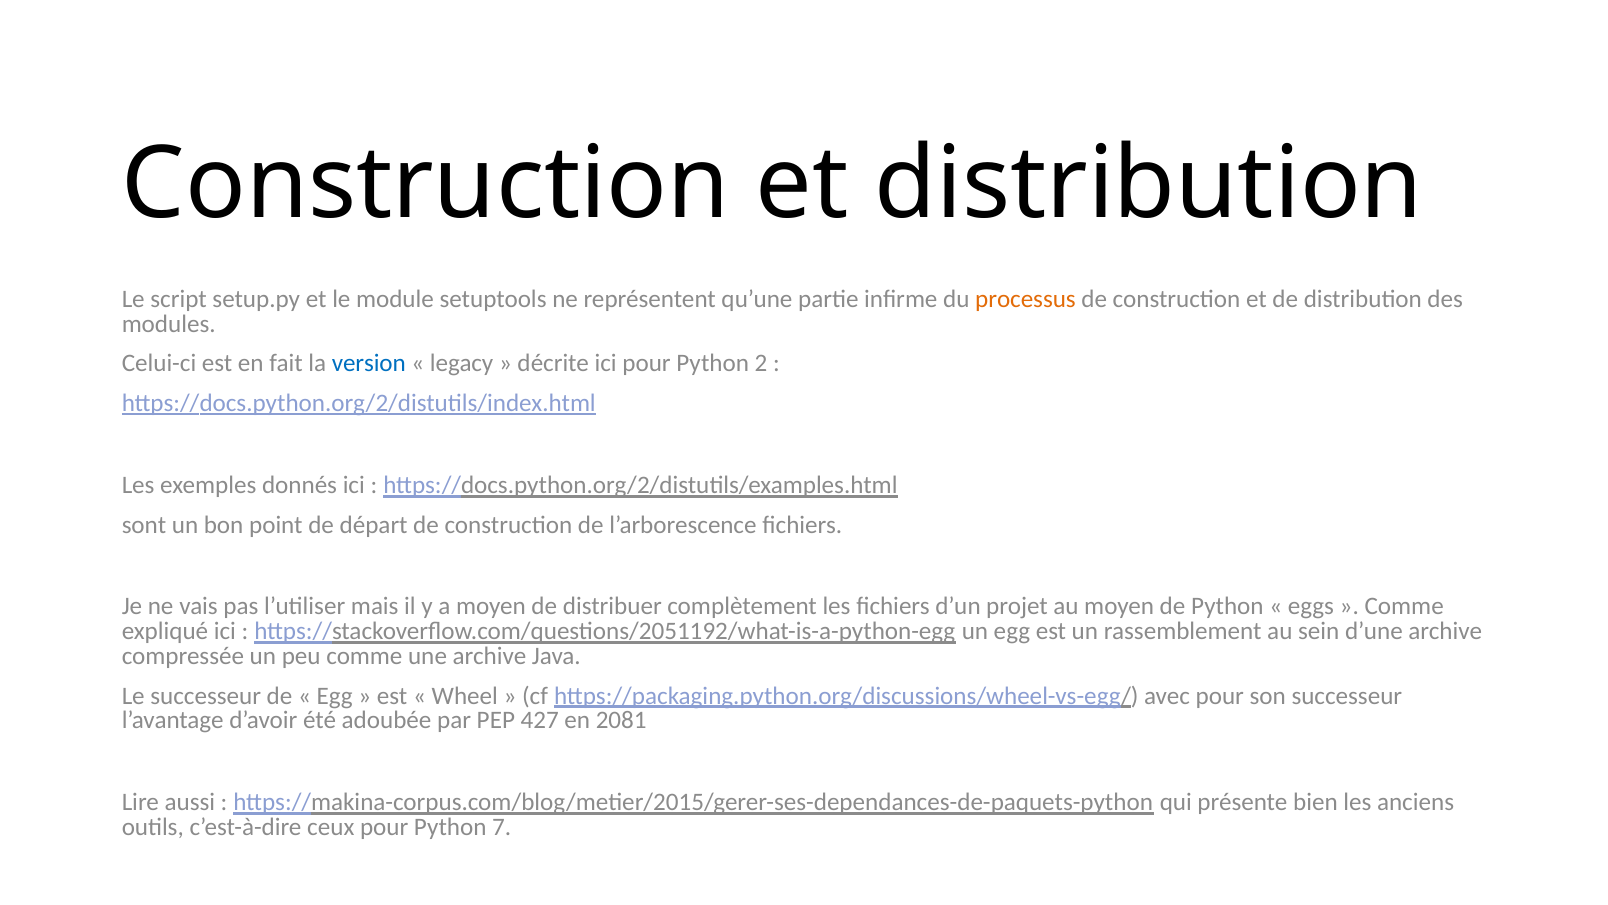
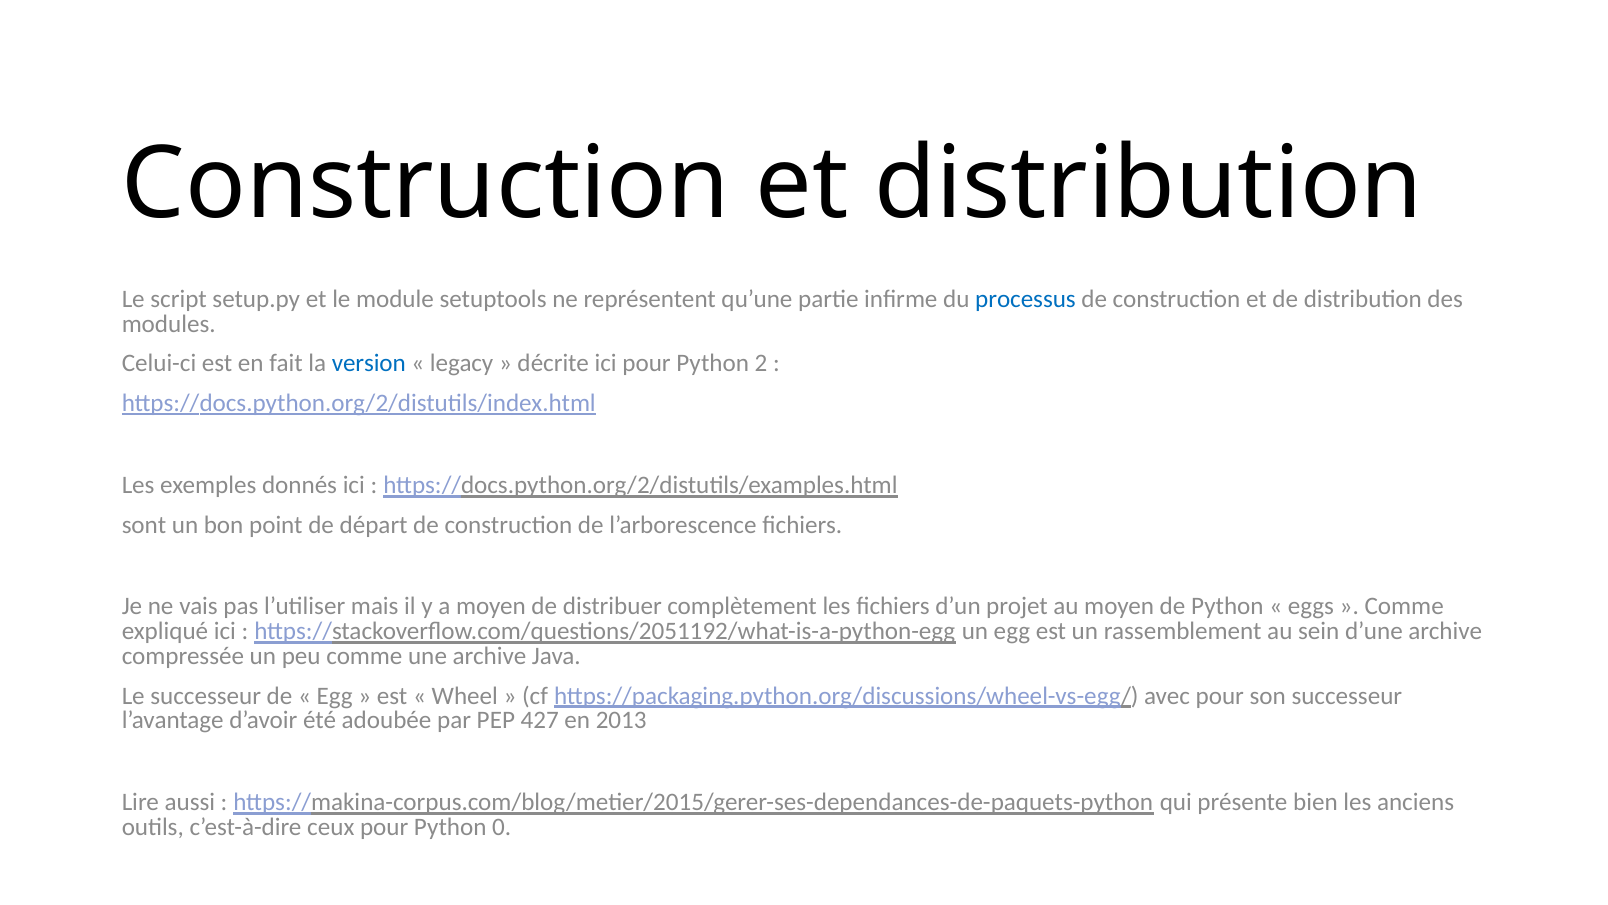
processus colour: orange -> blue (1025, 299)
2081: 2081 -> 2013 (621, 720)
7: 7 -> 0 (502, 827)
